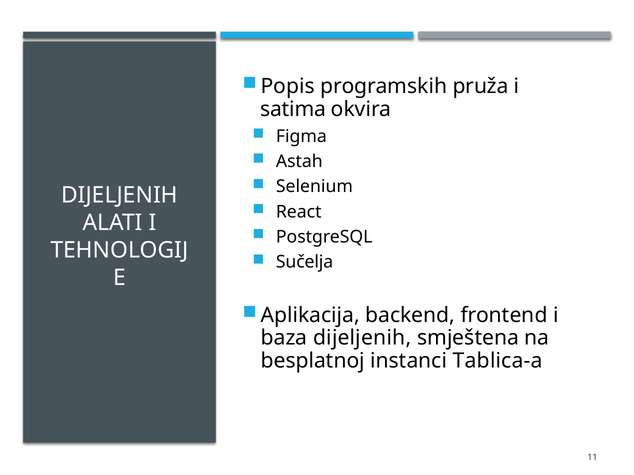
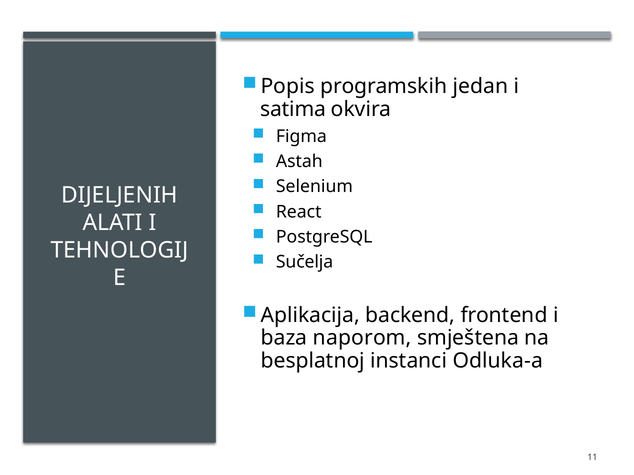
pruža: pruža -> jedan (480, 86)
baza dijeljenih: dijeljenih -> naporom (362, 338)
Tablica-a: Tablica-a -> Odluka-a (498, 361)
